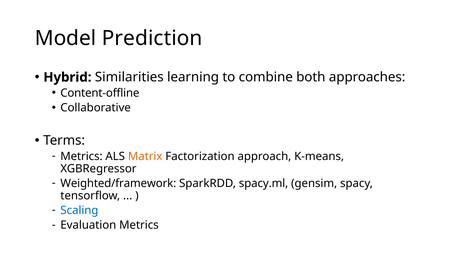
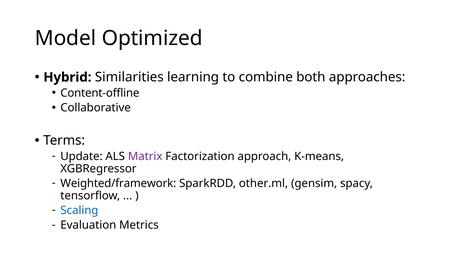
Prediction: Prediction -> Optimized (152, 38)
Metrics: Metrics -> Update (81, 156)
Matrix colour: orange -> purple (145, 156)
spacy.ml: spacy.ml -> other.ml (263, 183)
